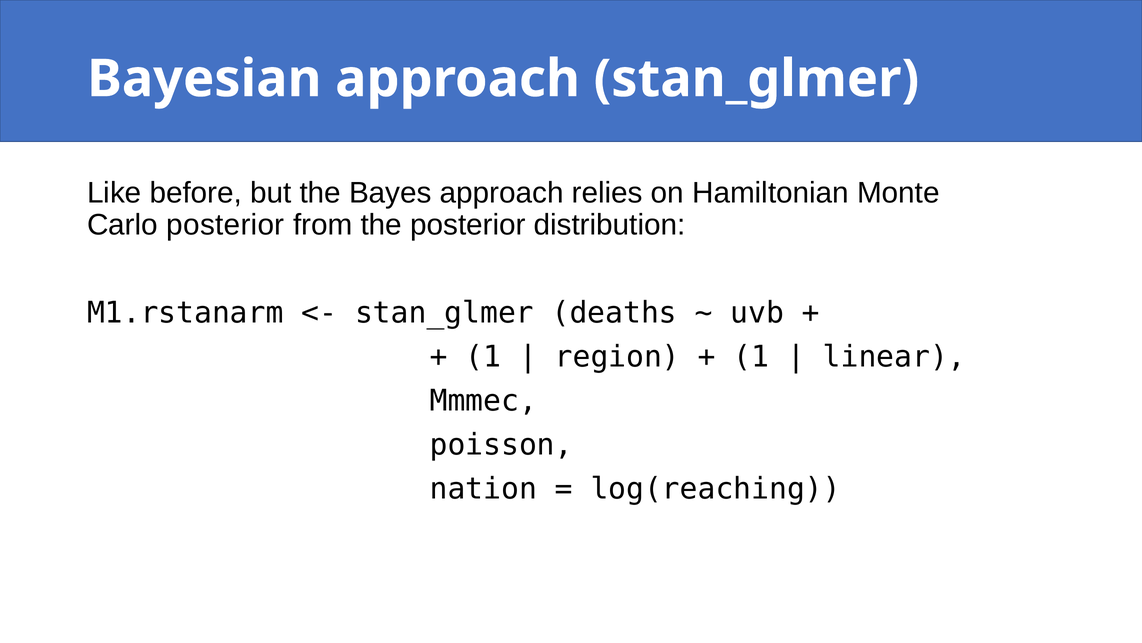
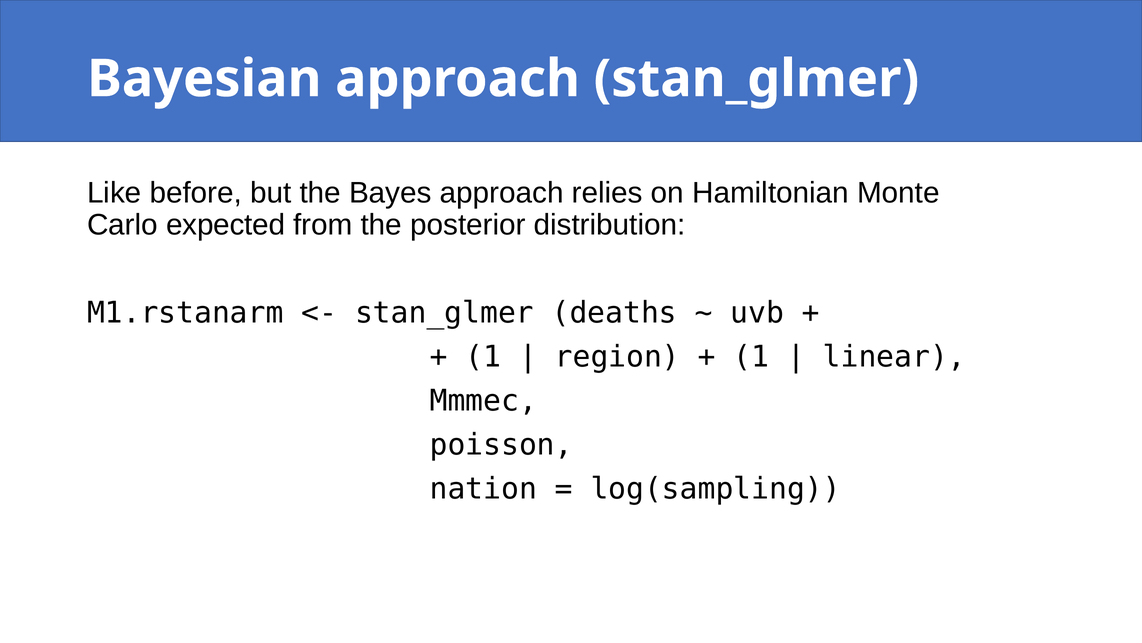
Carlo posterior: posterior -> expected (226, 225)
log(reaching: log(reaching -> log(sampling (716, 489)
